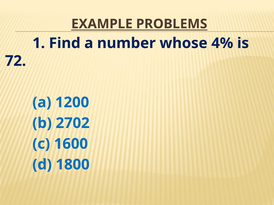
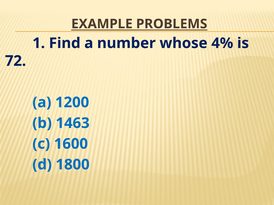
2702: 2702 -> 1463 (73, 123)
